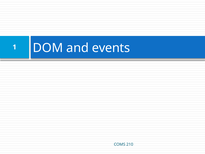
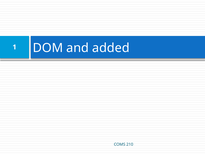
events: events -> added (111, 48)
